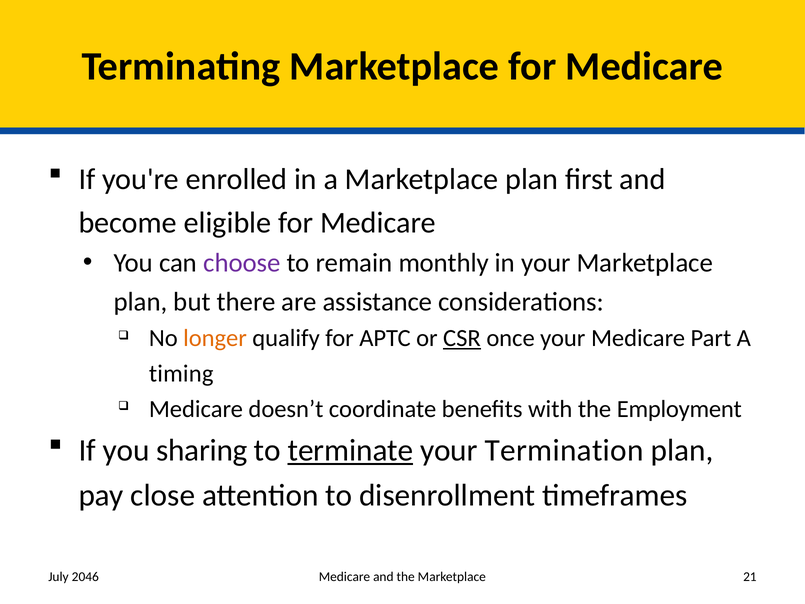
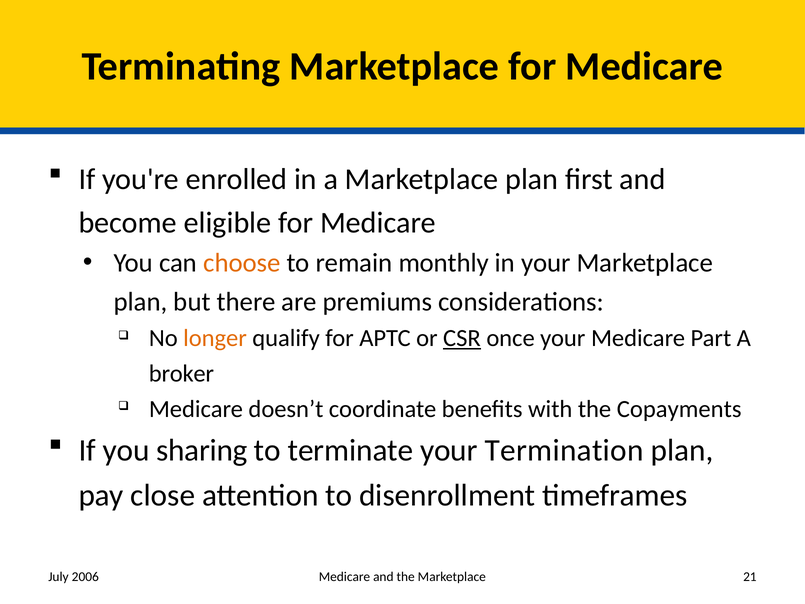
choose colour: purple -> orange (242, 263)
assistance: assistance -> premiums (378, 302)
timing: timing -> broker (181, 374)
Employment: Employment -> Copayments (679, 409)
terminate underline: present -> none (351, 450)
2046: 2046 -> 2006 (85, 577)
